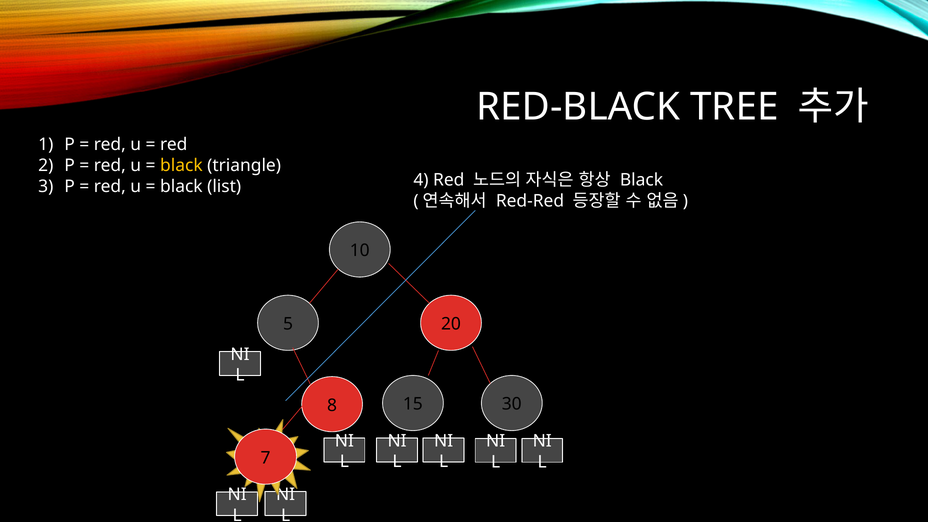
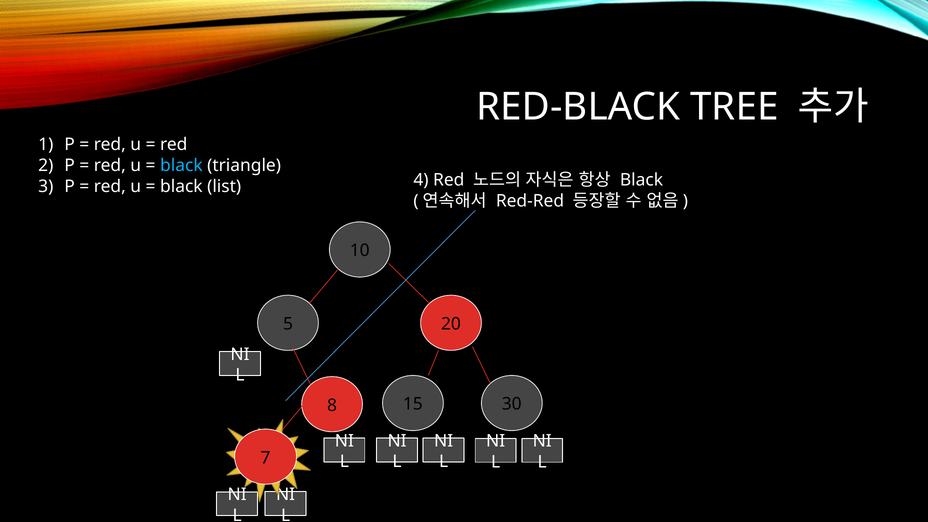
black colour: yellow -> light blue (181, 166)
